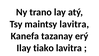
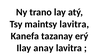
tiako: tiako -> anay (43, 48)
